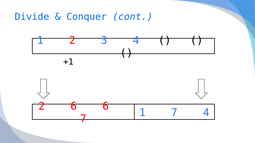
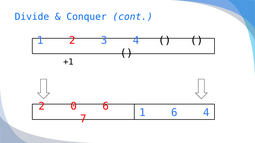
2 6: 6 -> 0 (74, 106)
1 7: 7 -> 6 (174, 113)
